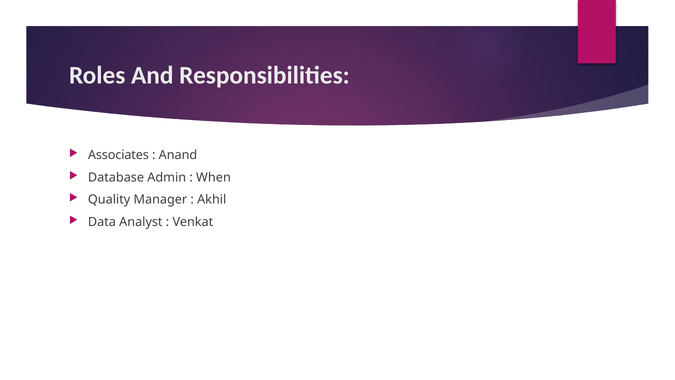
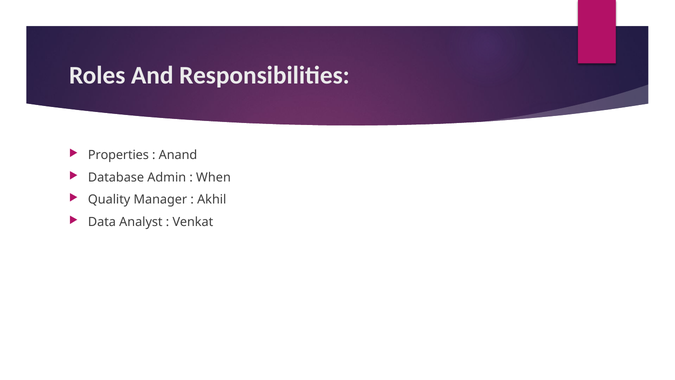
Associates: Associates -> Properties (118, 155)
